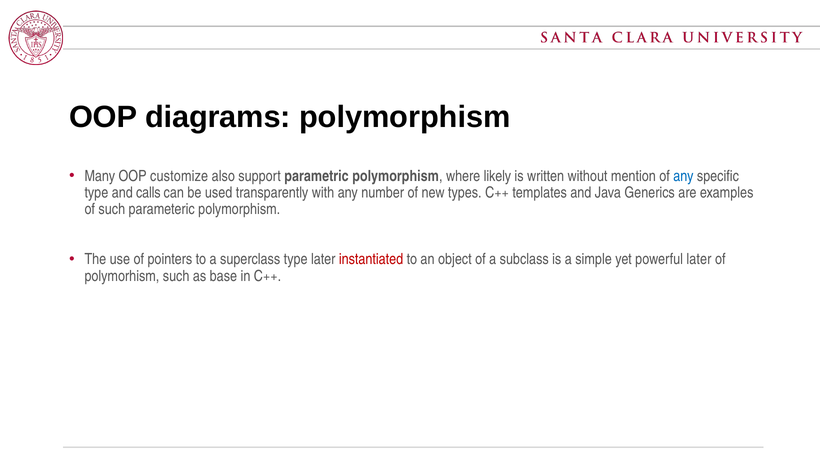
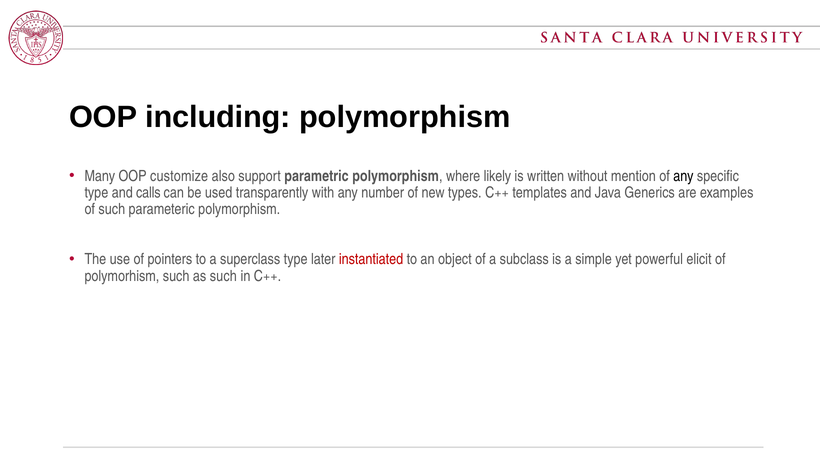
diagrams: diagrams -> including (218, 117)
any colour: blue -> black (683, 176)
powerful later: later -> elicit (699, 260)
as base: base -> such (223, 276)
